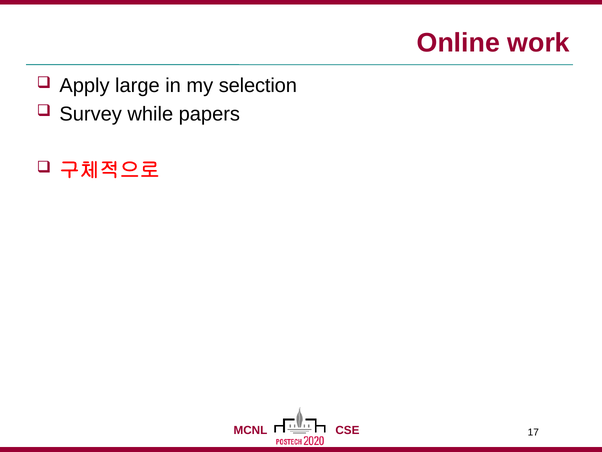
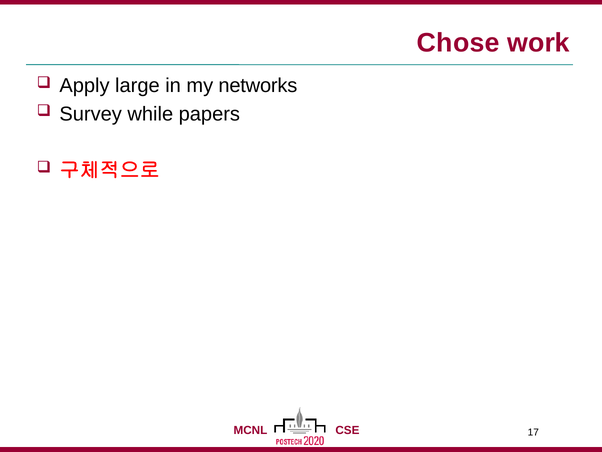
Online: Online -> Chose (458, 43)
selection: selection -> networks (258, 86)
